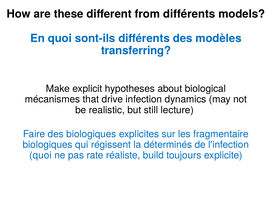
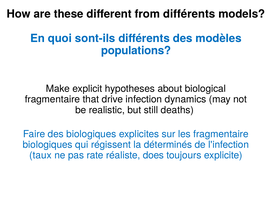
transferring: transferring -> populations (136, 51)
mécanismes: mécanismes -> fragmentaire (52, 99)
lecture: lecture -> deaths (177, 110)
quoi: quoi -> taux (40, 155)
build: build -> does (153, 155)
